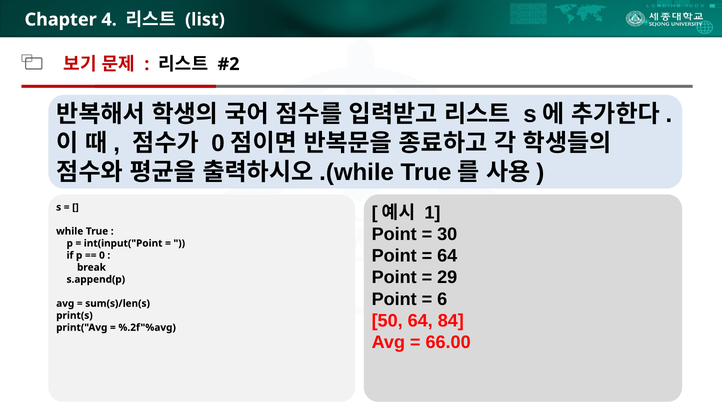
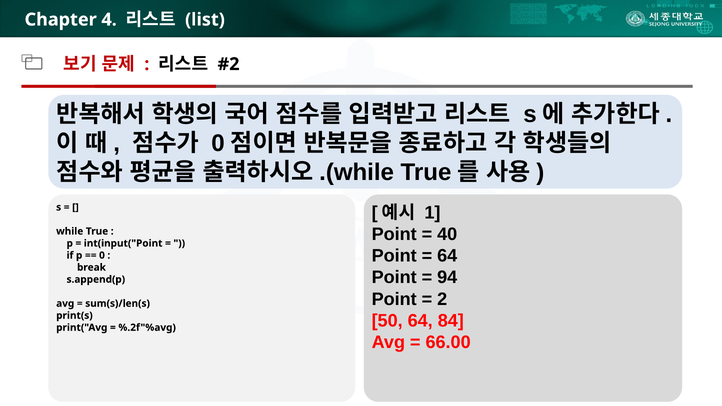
30: 30 -> 40 (447, 234)
29: 29 -> 94 (447, 278)
6: 6 -> 2 (442, 299)
